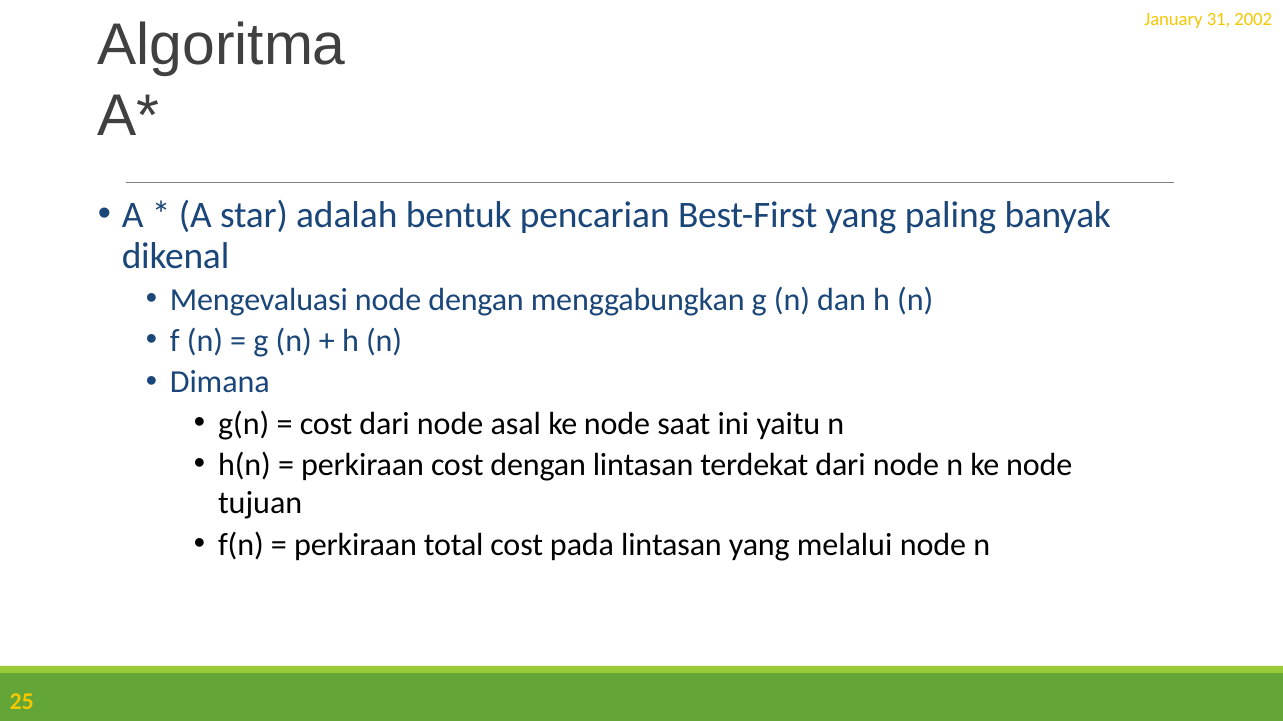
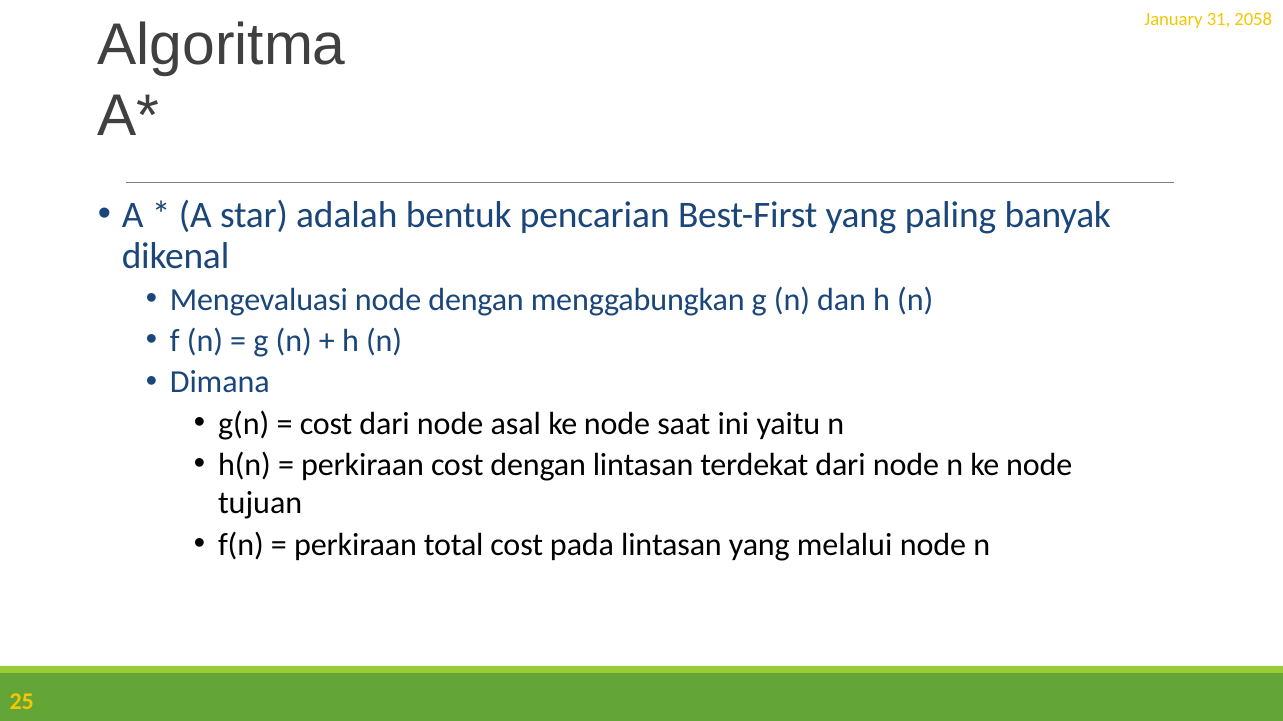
2002: 2002 -> 2058 (1253, 19)
